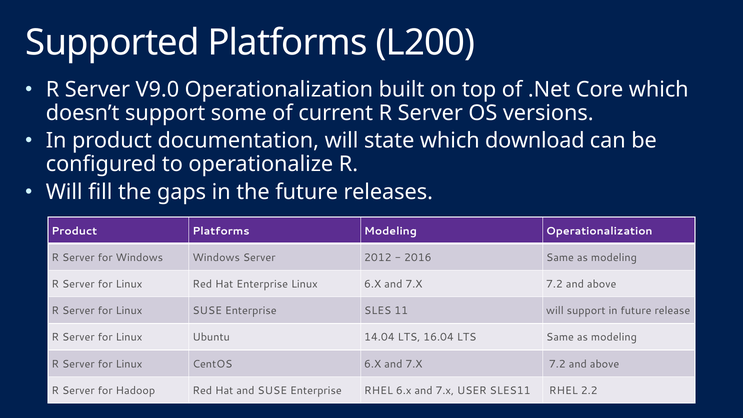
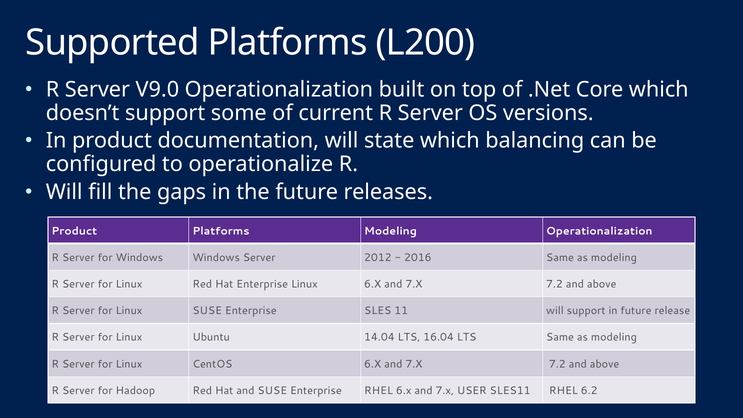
download: download -> balancing (535, 141)
2.2: 2.2 -> 6.2 (589, 390)
